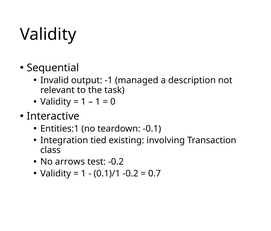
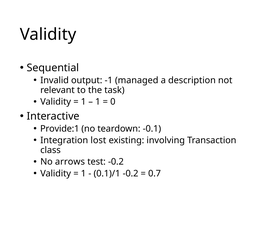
Entities:1: Entities:1 -> Provide:1 (60, 128)
tied: tied -> lost (98, 140)
